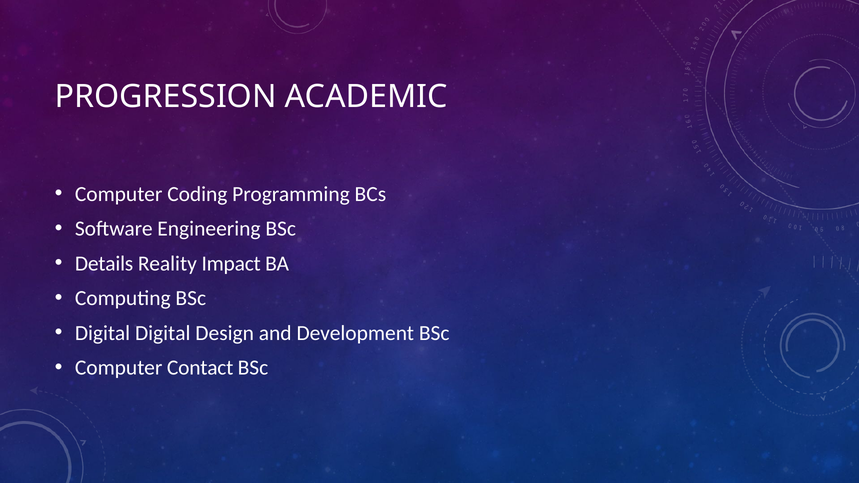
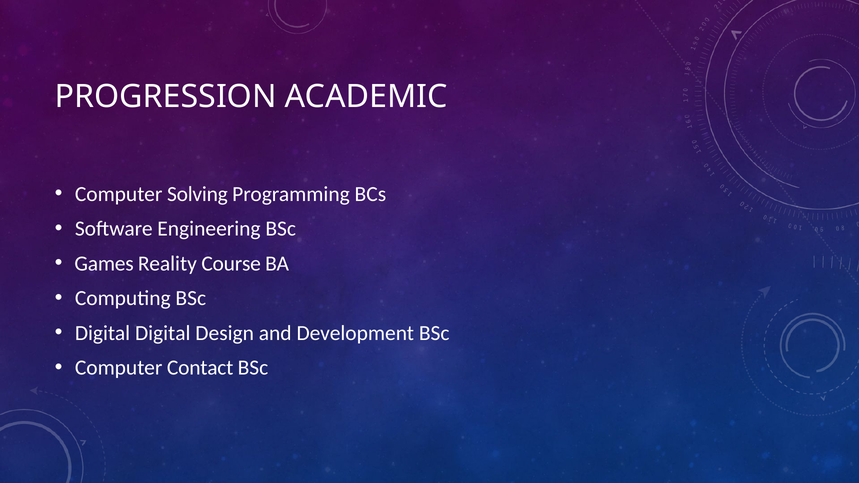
Coding: Coding -> Solving (197, 194)
Details: Details -> Games (104, 264)
Impact: Impact -> Course (231, 264)
